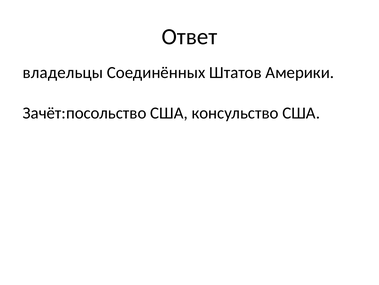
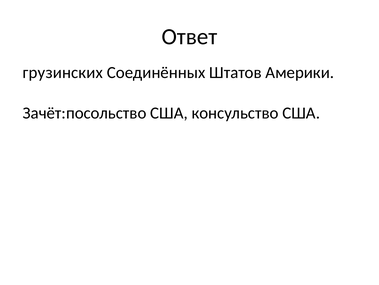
владельцы: владельцы -> грузинских (63, 72)
